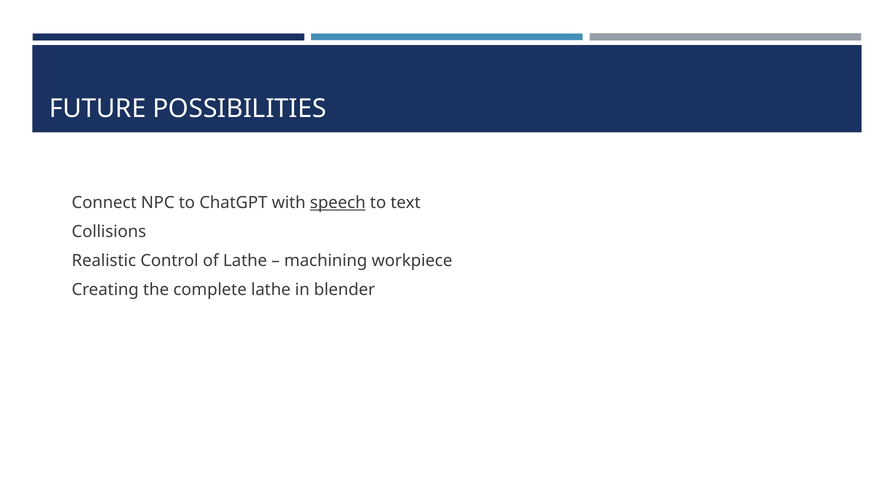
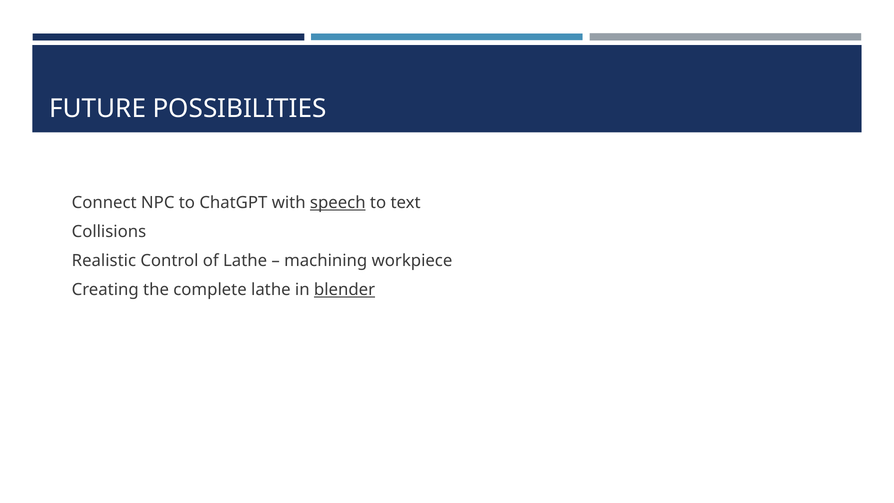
blender underline: none -> present (345, 290)
